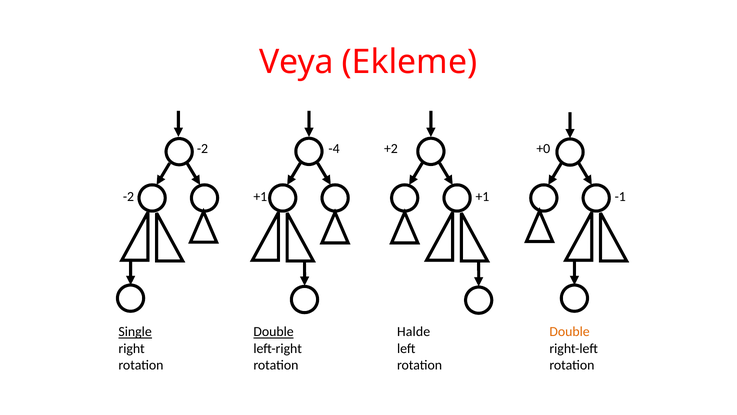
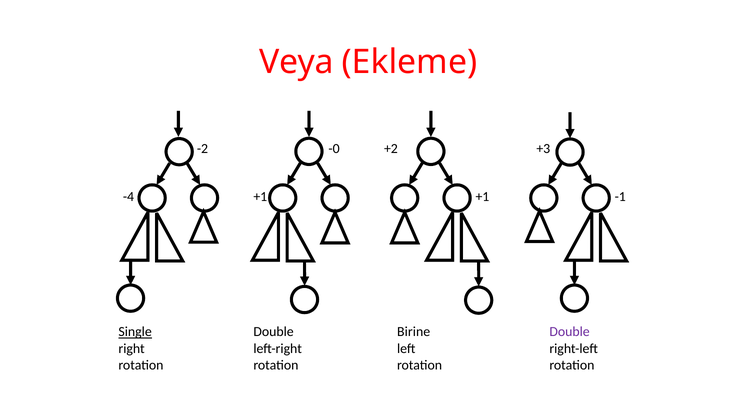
-4: -4 -> -0 (334, 149)
+0: +0 -> +3 (543, 149)
-2: -2 -> -4 (129, 197)
Double underline: present -> none (274, 332)
Halde: Halde -> Birine (414, 332)
Double colour: orange -> purple (570, 332)
